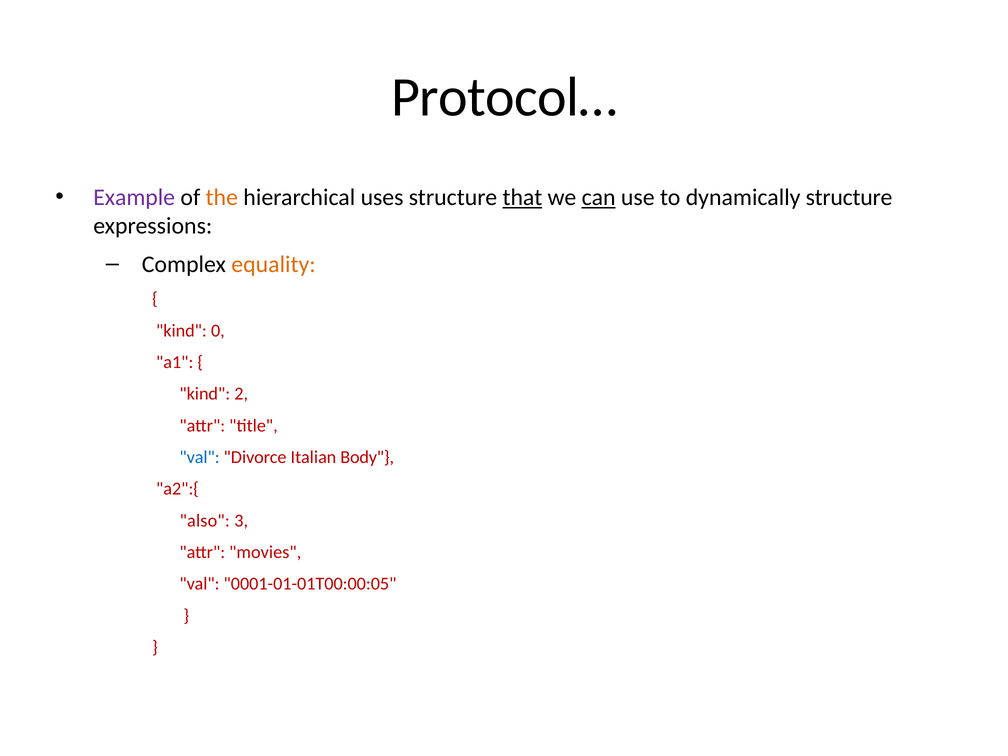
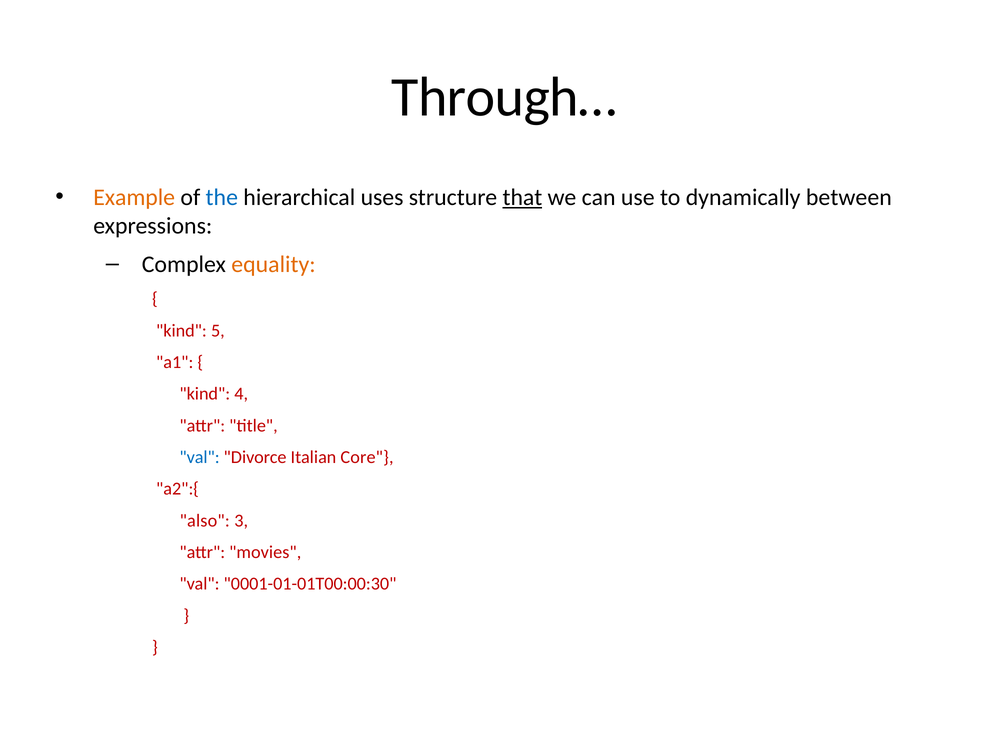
Protocol…: Protocol… -> Through… (504, 97)
Example colour: purple -> orange (134, 197)
the colour: orange -> blue (222, 197)
can underline: present -> none (599, 197)
dynamically structure: structure -> between (849, 197)
0: 0 -> 5 (218, 331)
2: 2 -> 4 (241, 394)
Body: Body -> Core (367, 457)
0001-01-01T00:00:05: 0001-01-01T00:00:05 -> 0001-01-01T00:00:30 (310, 584)
